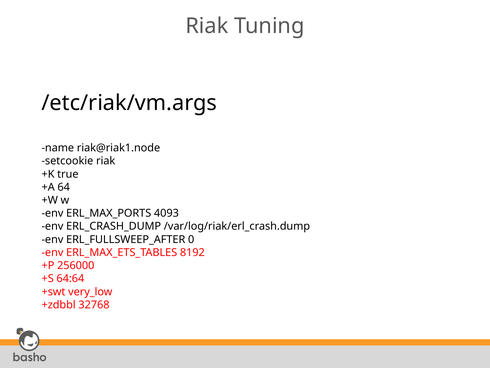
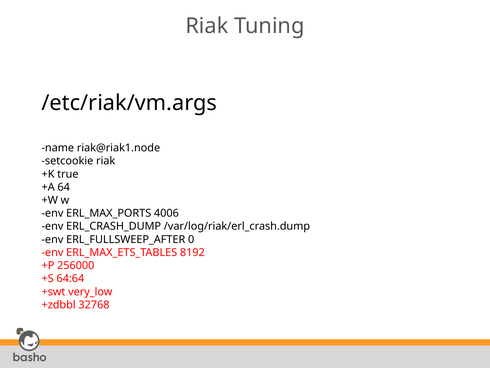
4093: 4093 -> 4006 (166, 213)
